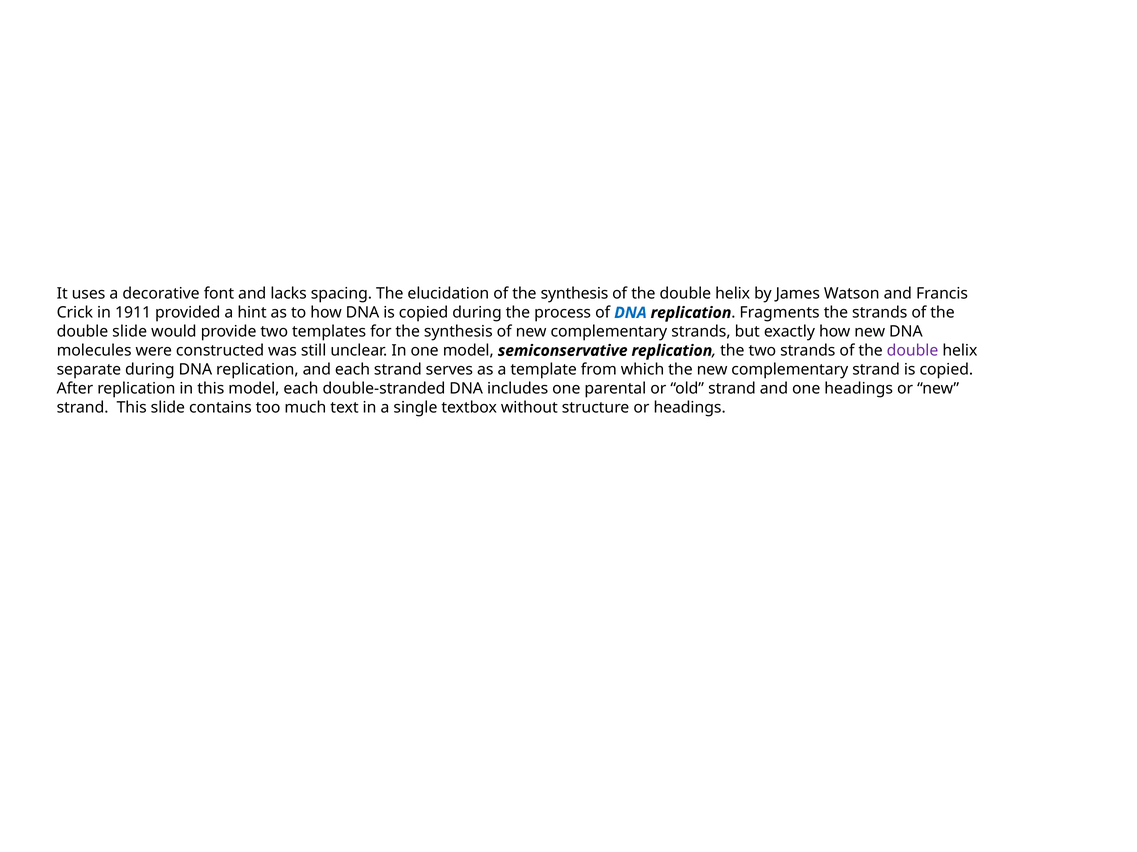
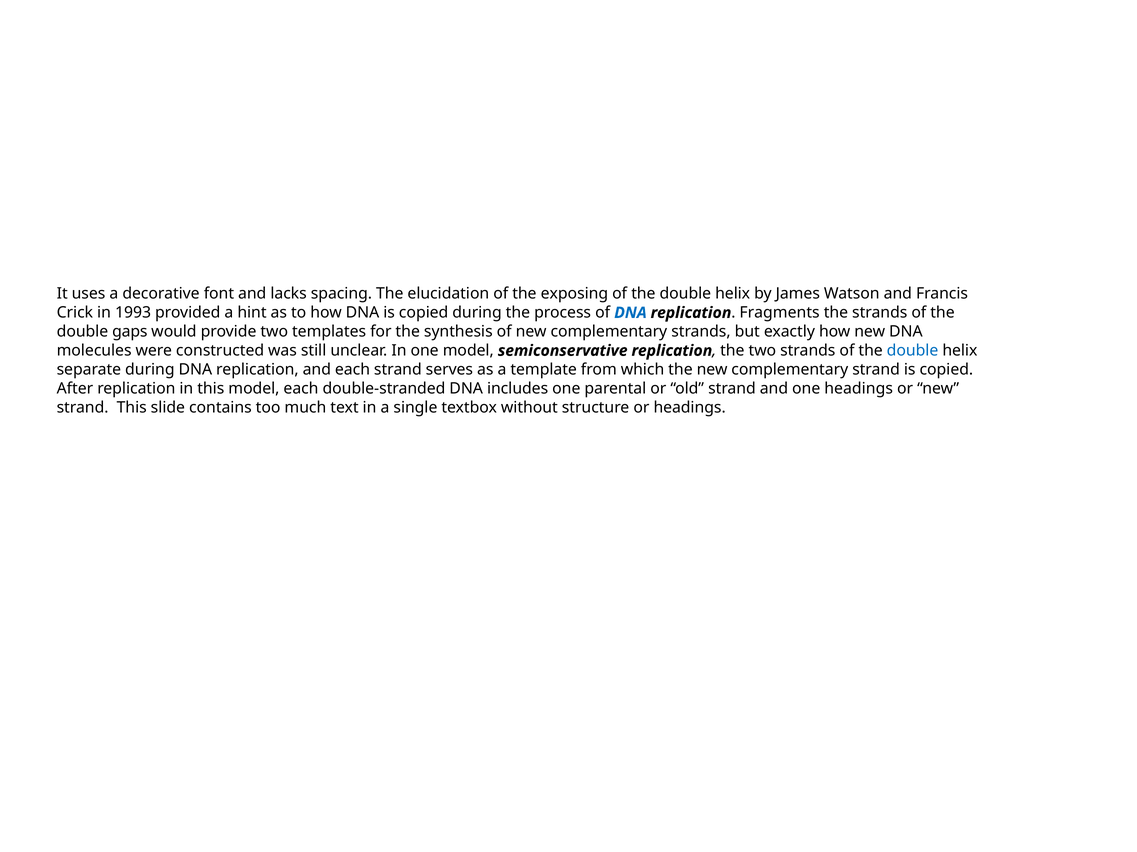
of the synthesis: synthesis -> exposing (574, 294)
1911: 1911 -> 1993 (133, 313)
double slide: slide -> gaps (130, 332)
double colour: purple -> blue (913, 351)
